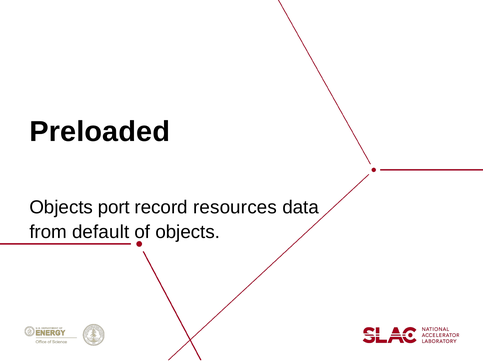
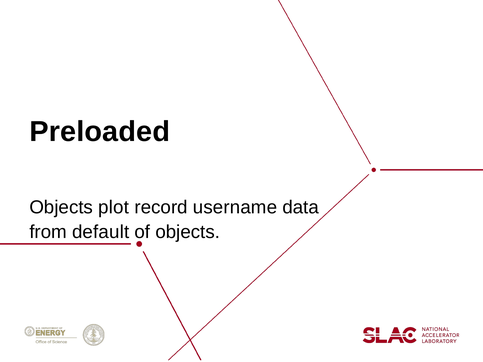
port: port -> plot (114, 207)
resources: resources -> username (235, 207)
